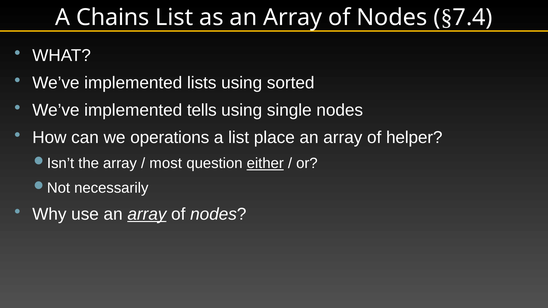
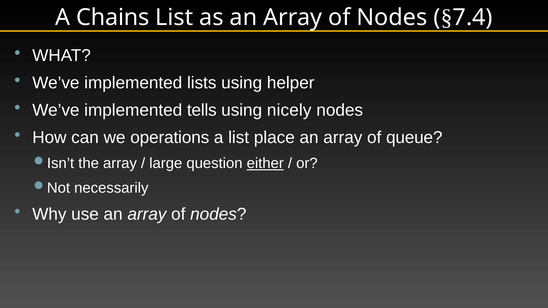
sorted: sorted -> helper (291, 83)
single: single -> nicely (289, 110)
helper: helper -> queue (414, 138)
most: most -> large (166, 164)
array underline: present -> none (147, 214)
